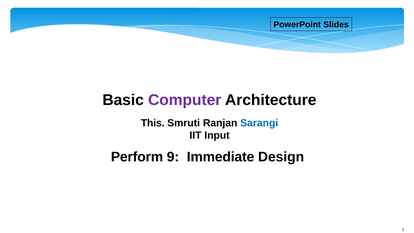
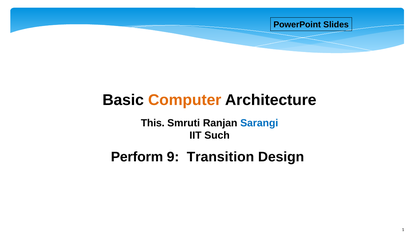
Computer colour: purple -> orange (185, 100)
Input: Input -> Such (217, 135)
Immediate: Immediate -> Transition (220, 157)
